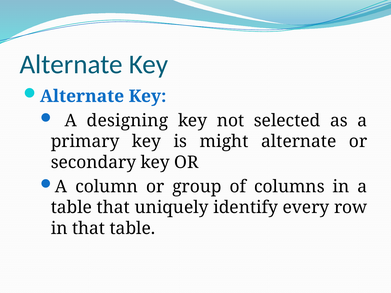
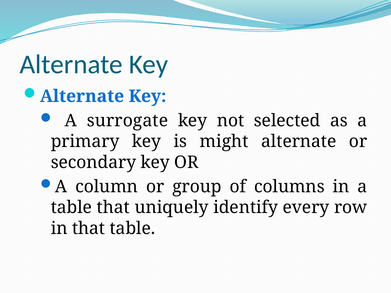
designing: designing -> surrogate (127, 121)
